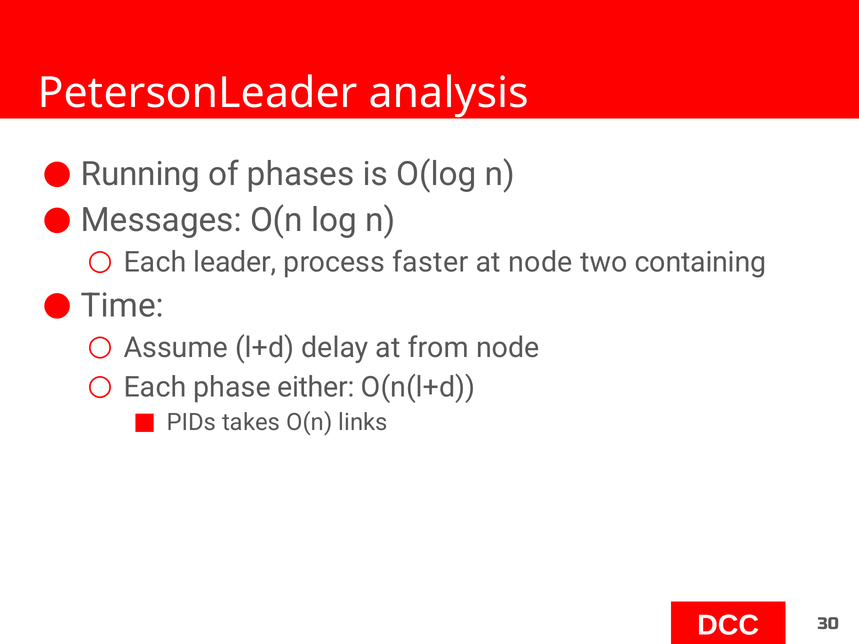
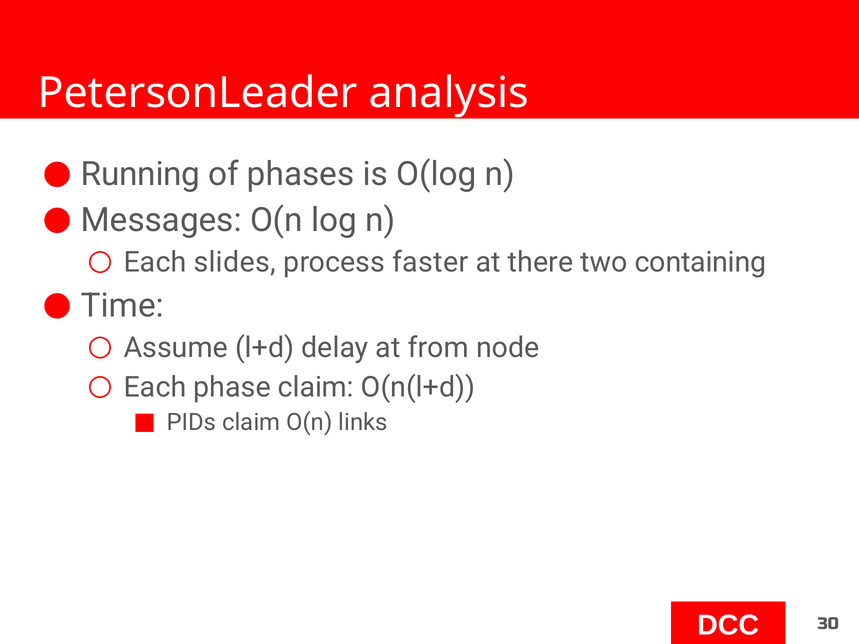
leader: leader -> slides (235, 262)
at node: node -> there (541, 262)
phase either: either -> claim (316, 387)
PIDs takes: takes -> claim (251, 423)
